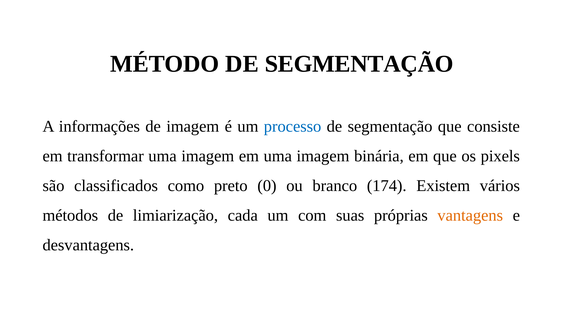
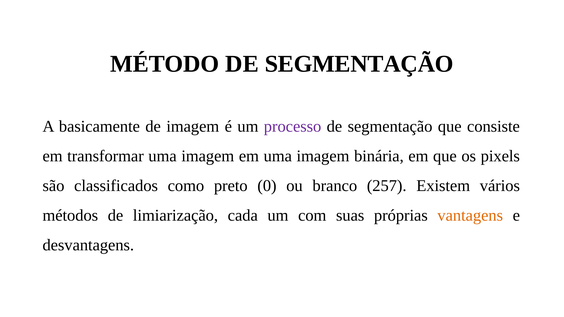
informações: informações -> basicamente (99, 127)
processo colour: blue -> purple (293, 127)
174: 174 -> 257 (387, 186)
